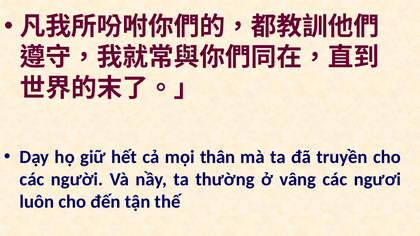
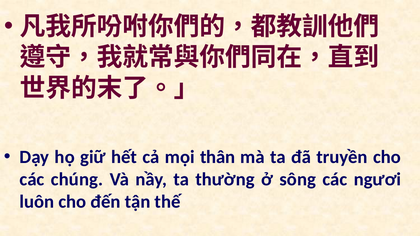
người: người -> chúng (77, 179)
vâng: vâng -> sông (298, 179)
